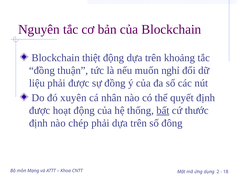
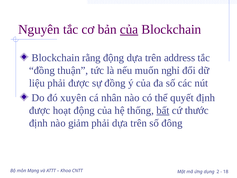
của underline: none -> present (129, 29)
thiệt: thiệt -> rằng (91, 58)
khoảng: khoảng -> address (180, 58)
chép: chép -> giảm (79, 123)
